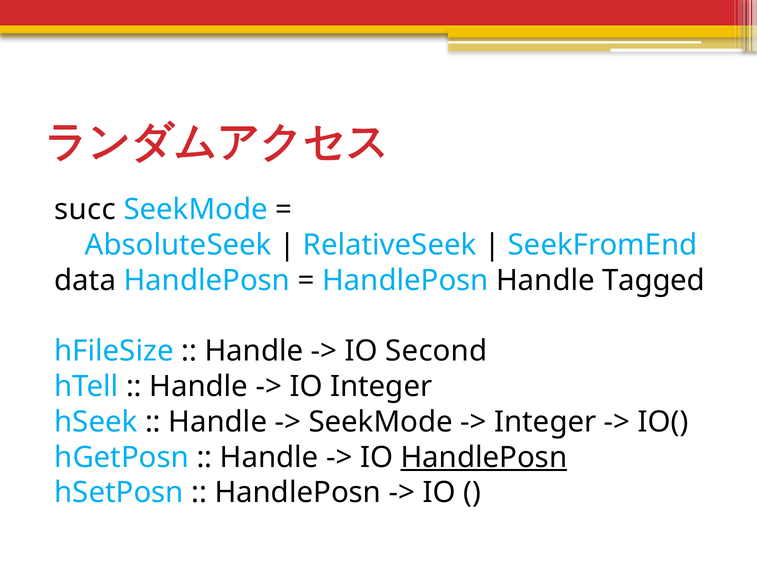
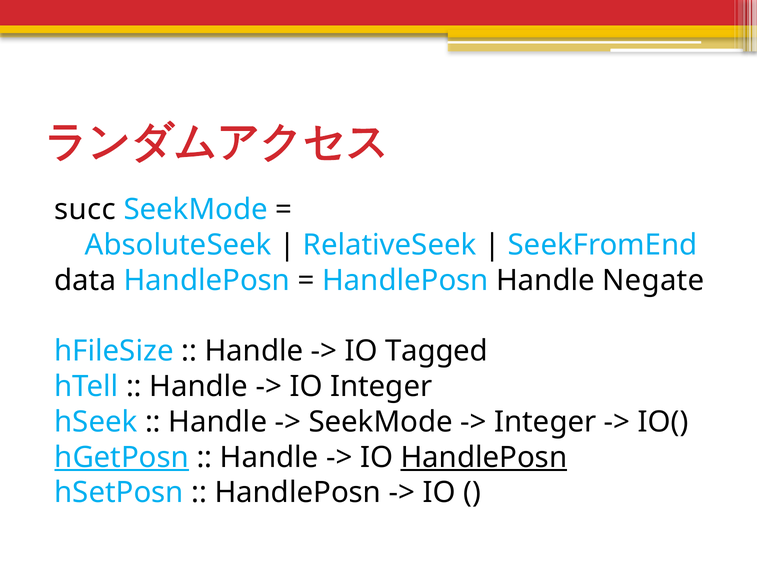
Tagged: Tagged -> Negate (653, 280)
Second: Second -> Tagged (437, 351)
hGetPosn underline: none -> present (122, 457)
